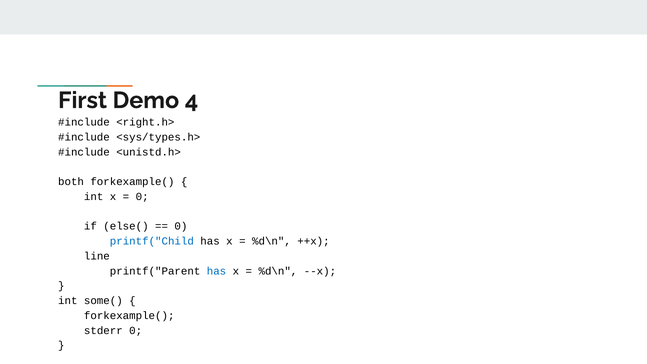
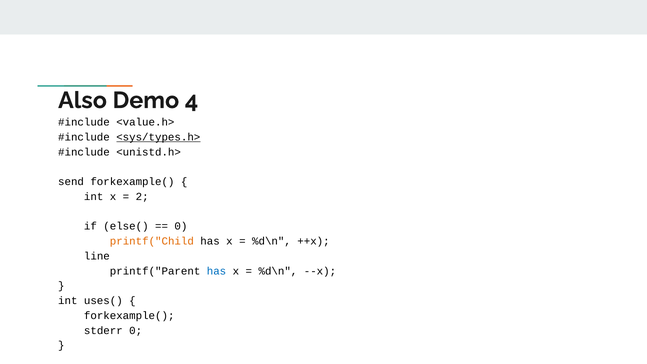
First: First -> Also (83, 100)
<right.h>: <right.h> -> <value.h> (145, 122)
<sys/types.h> underline: none -> present (158, 137)
both: both -> send (71, 182)
0: 0 -> 2 (142, 197)
printf("Child colour: blue -> orange (152, 241)
some(: some( -> uses( (103, 301)
